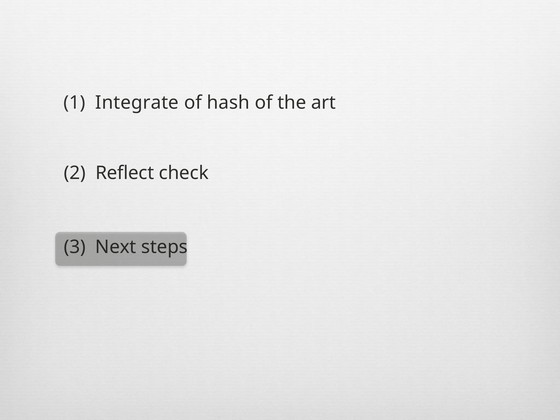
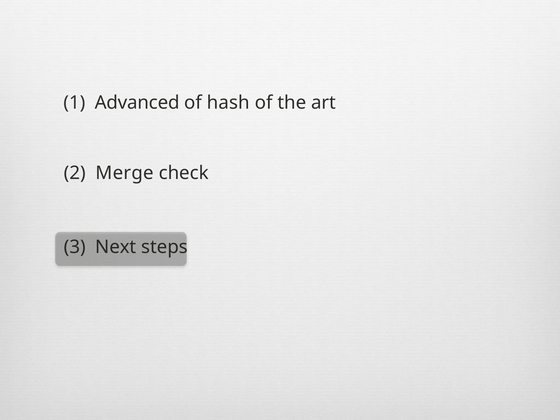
Integrate: Integrate -> Advanced (137, 103)
Reflect: Reflect -> Merge (125, 173)
